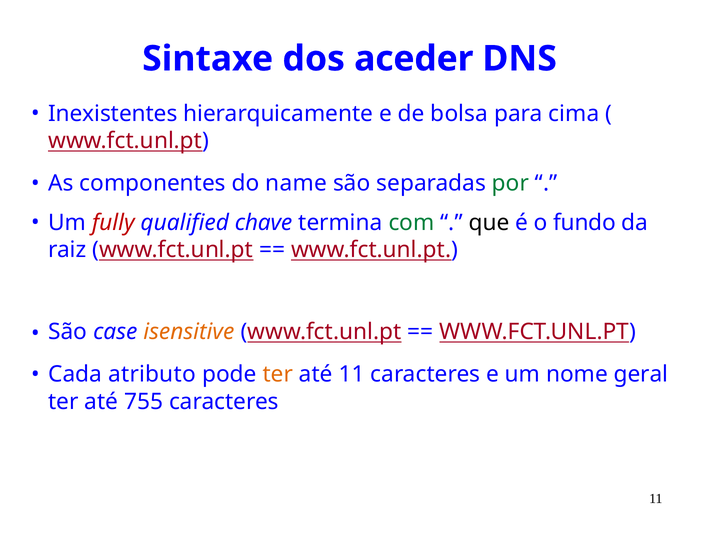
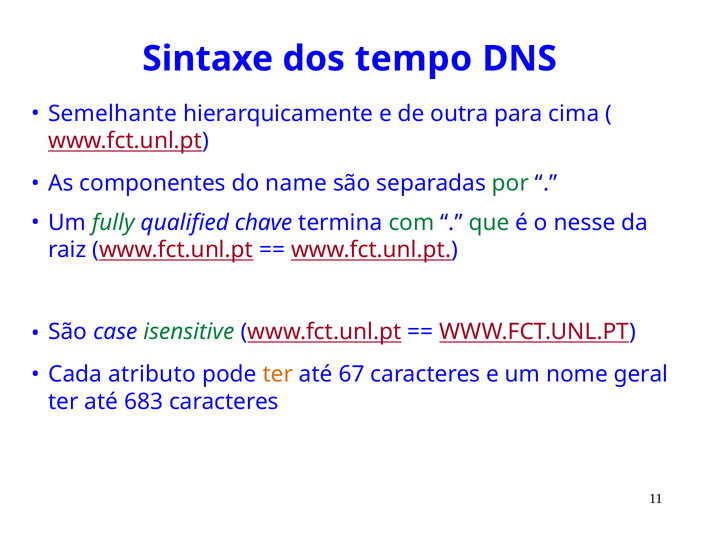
aceder: aceder -> tempo (413, 59)
Inexistentes: Inexistentes -> Semelhante (113, 114)
bolsa: bolsa -> outra (459, 114)
fully colour: red -> green (113, 223)
que colour: black -> green (489, 223)
fundo: fundo -> nesse (584, 223)
isensitive colour: orange -> green (189, 332)
até 11: 11 -> 67 (352, 375)
755: 755 -> 683 (144, 402)
